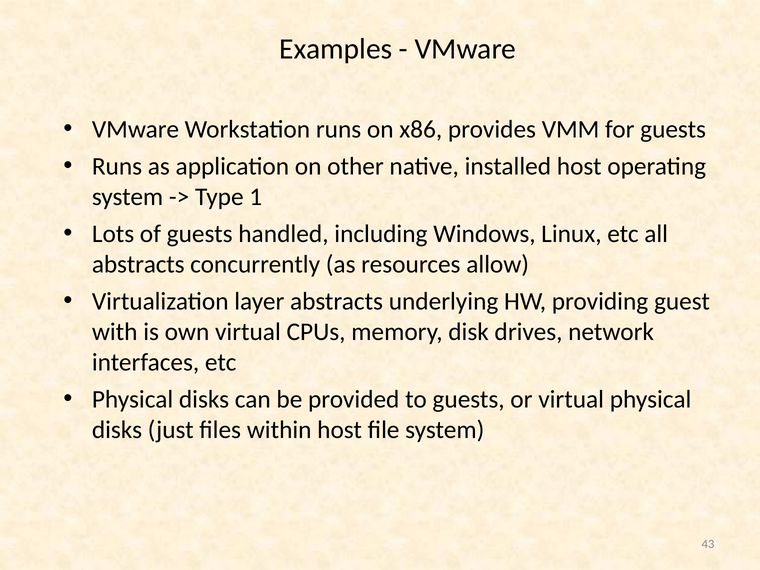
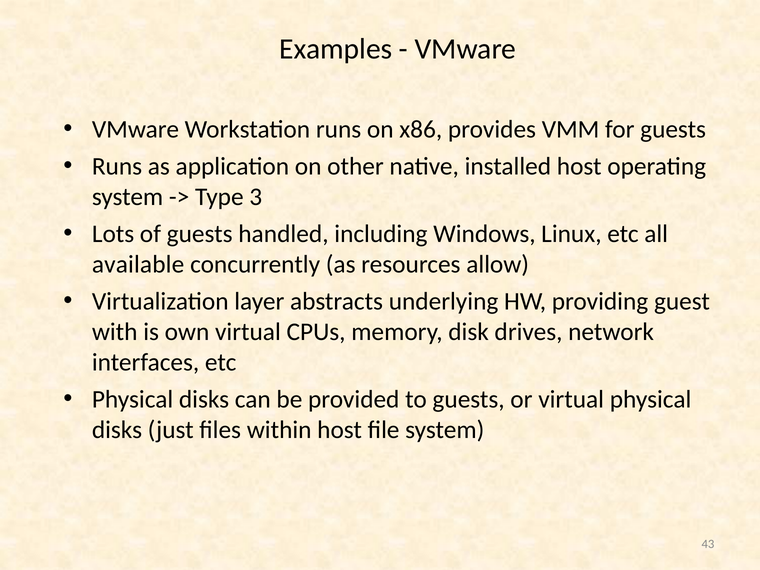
1: 1 -> 3 (256, 197)
abstracts: abstracts -> available (138, 264)
